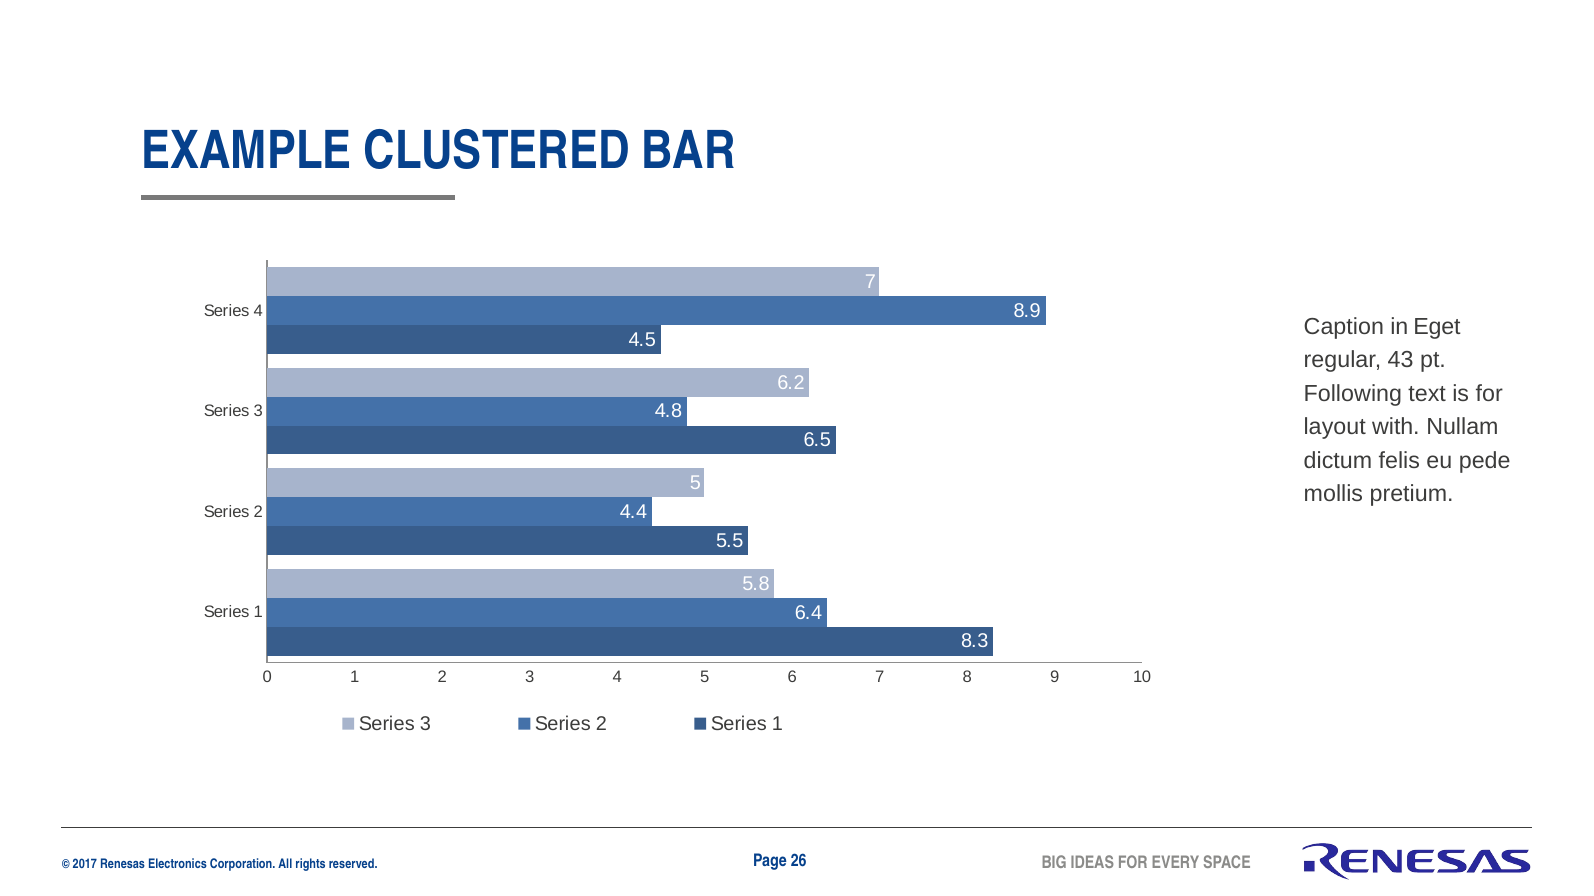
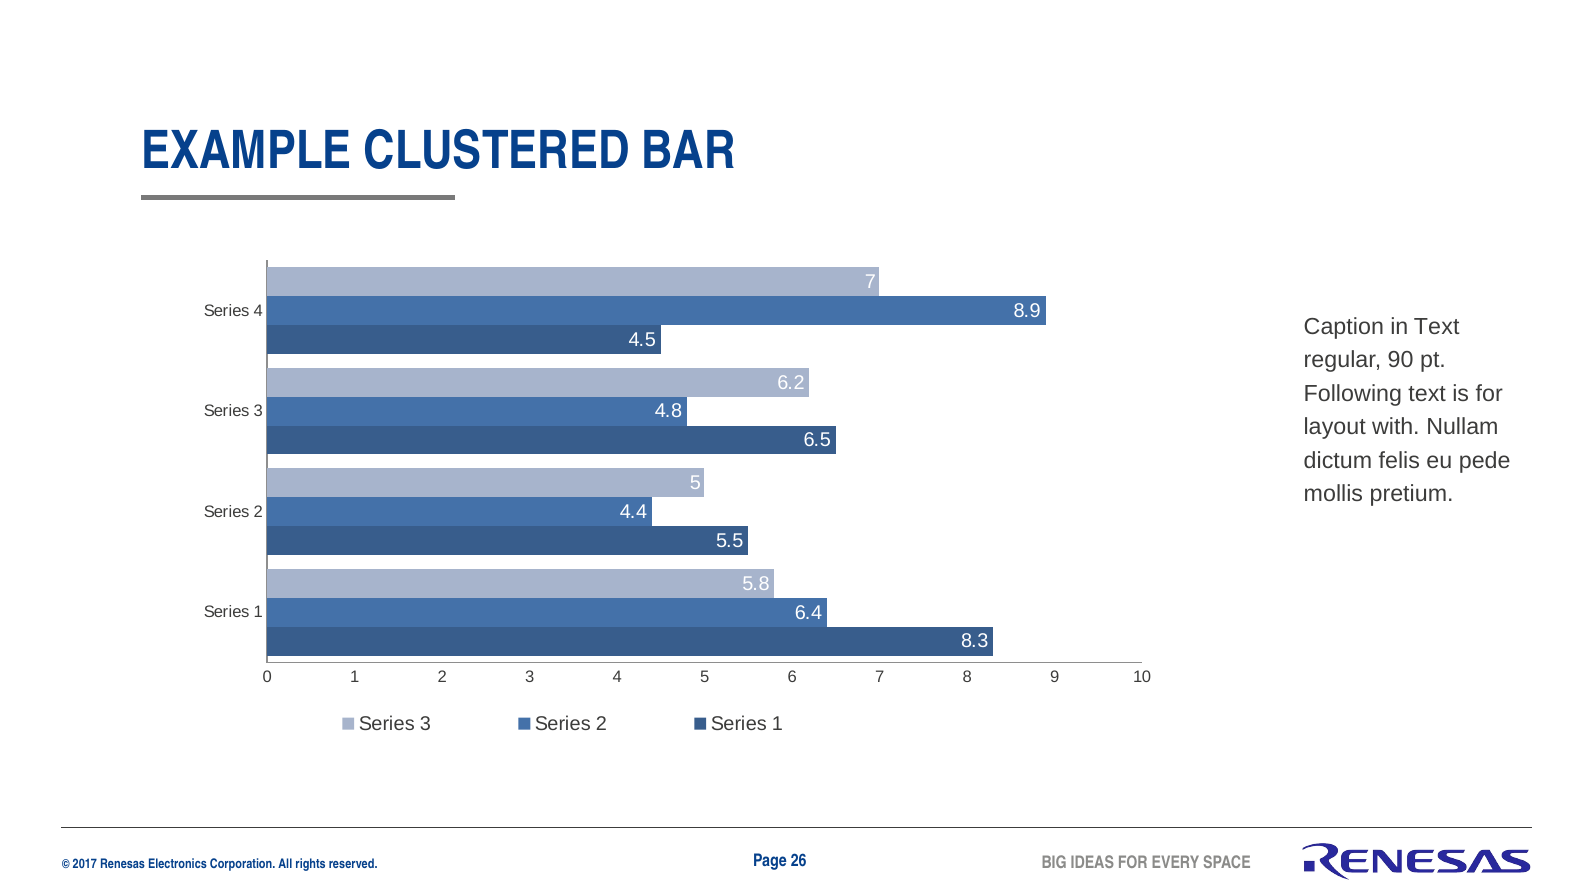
in Eget: Eget -> Text (1437, 327)
43: 43 -> 90 (1401, 361)
